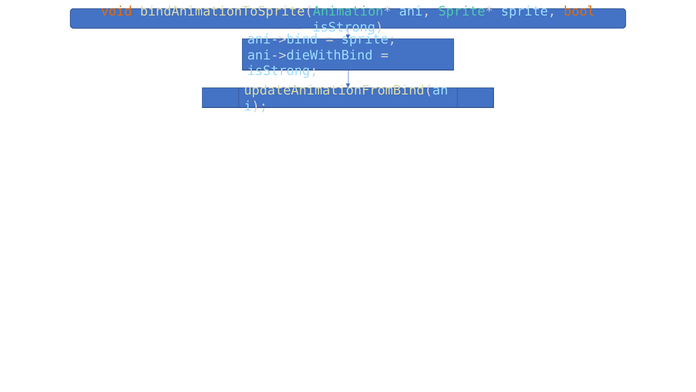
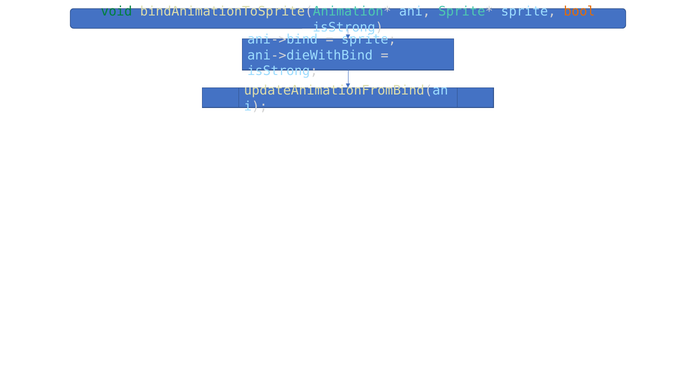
void colour: orange -> green (117, 11)
